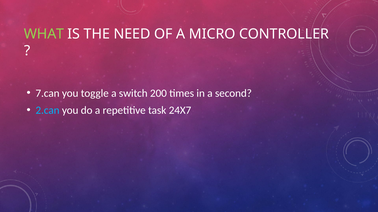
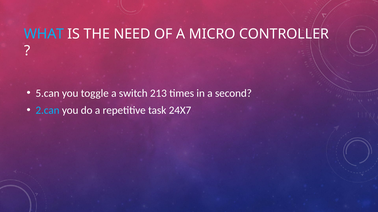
WHAT colour: light green -> light blue (44, 34)
7.can: 7.can -> 5.can (48, 93)
200: 200 -> 213 (158, 93)
